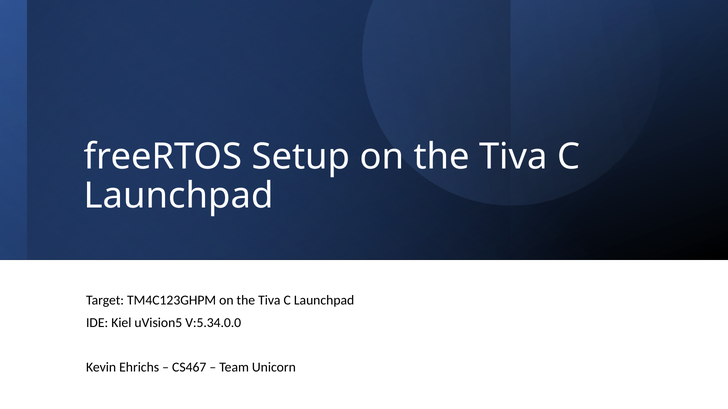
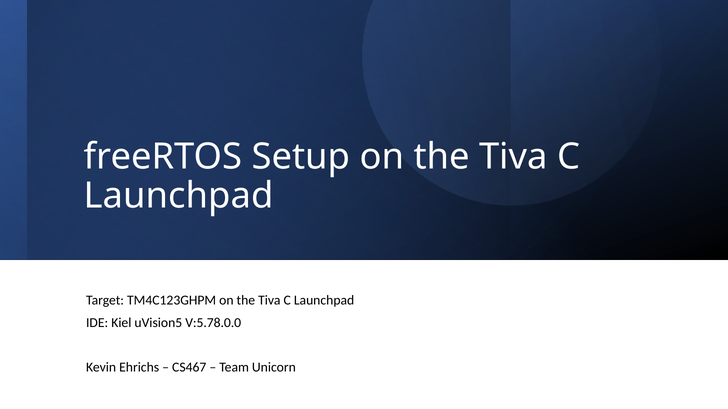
V:5.34.0.0: V:5.34.0.0 -> V:5.78.0.0 (213, 323)
